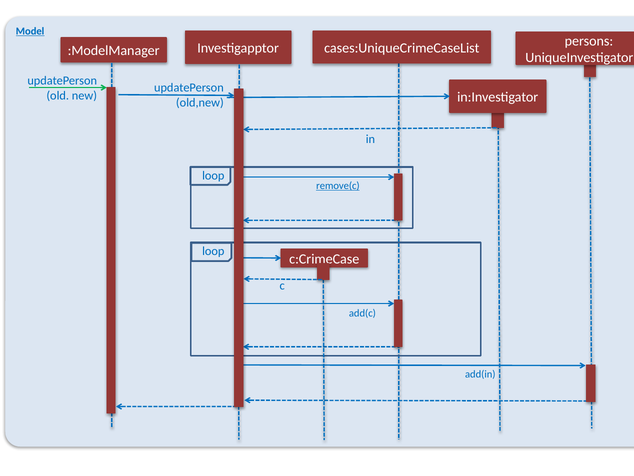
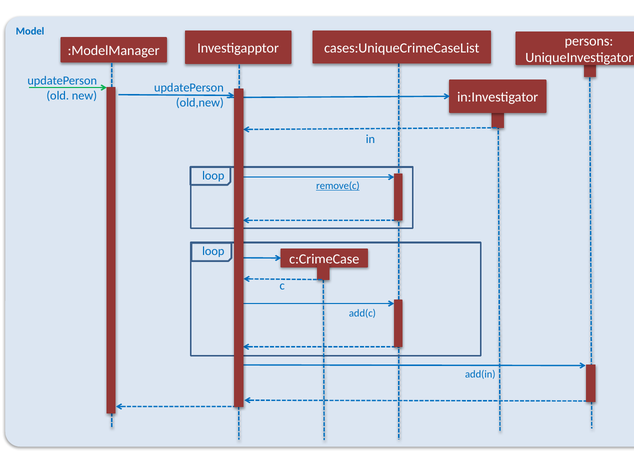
Model underline: present -> none (30, 31)
